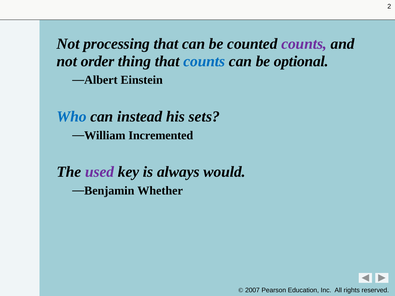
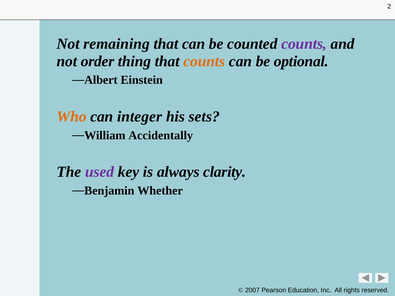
processing: processing -> remaining (117, 44)
counts colour: blue -> orange (204, 61)
Who colour: blue -> orange (72, 117)
instead: instead -> integer (140, 117)
Incremented: Incremented -> Accidentally (161, 135)
would: would -> clarity (225, 172)
